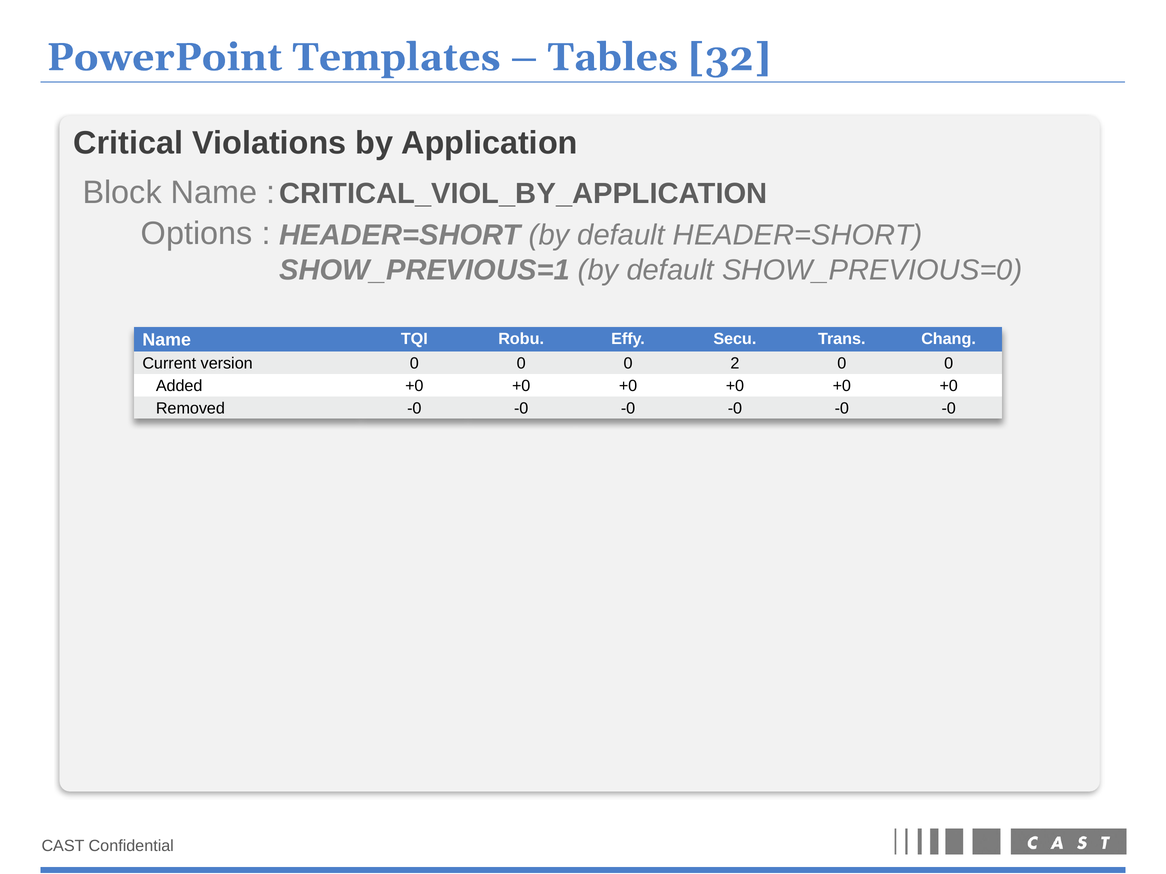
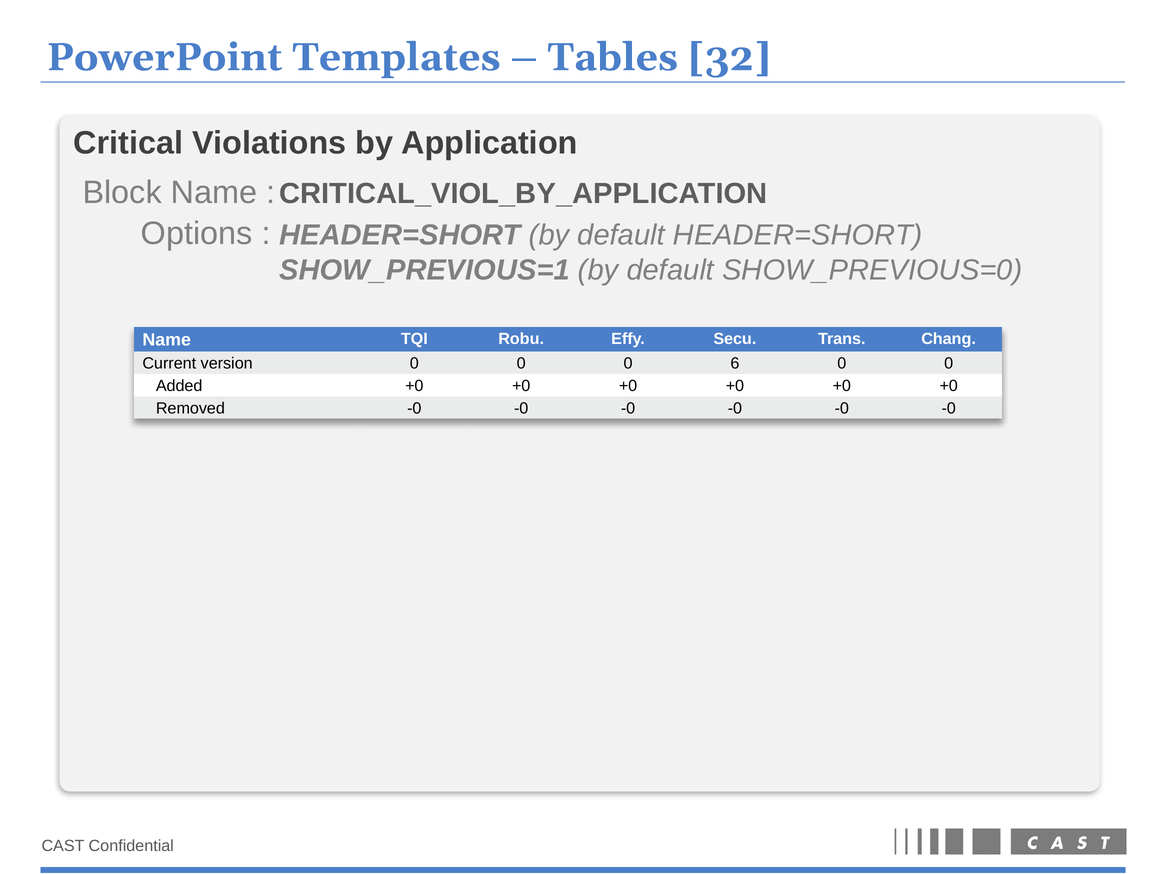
2: 2 -> 6 (735, 364)
